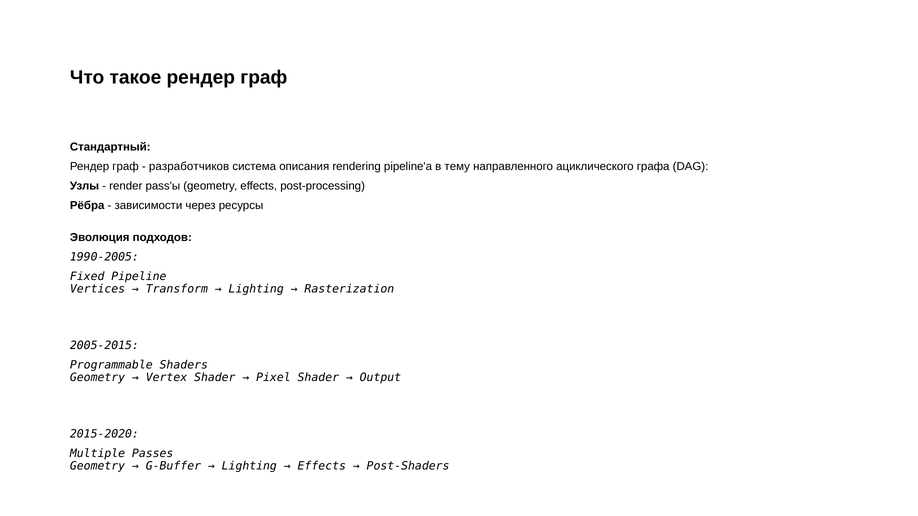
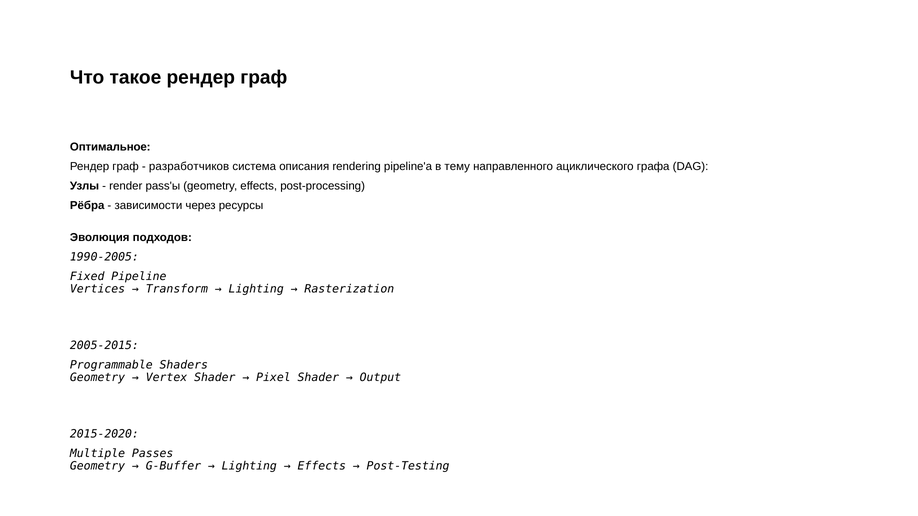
Стандартный: Стандартный -> Оптимальное (110, 147)
Post-Shaders: Post-Shaders -> Post-Testing (408, 466)
